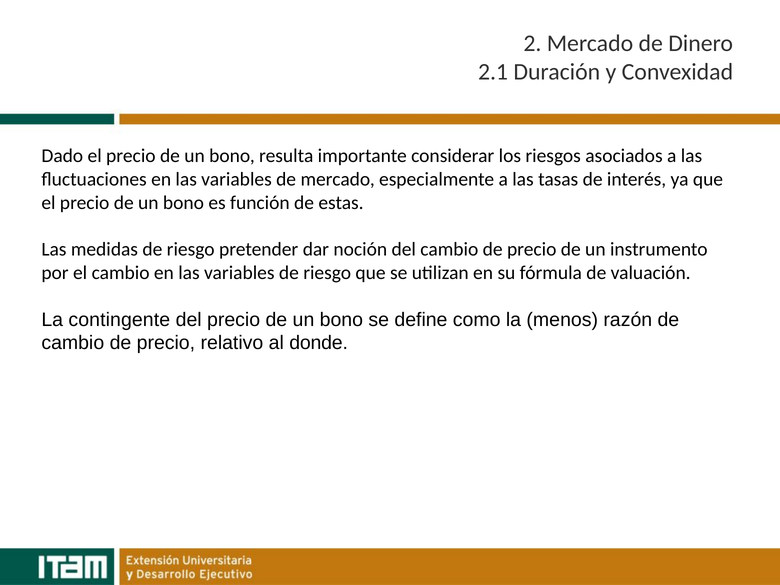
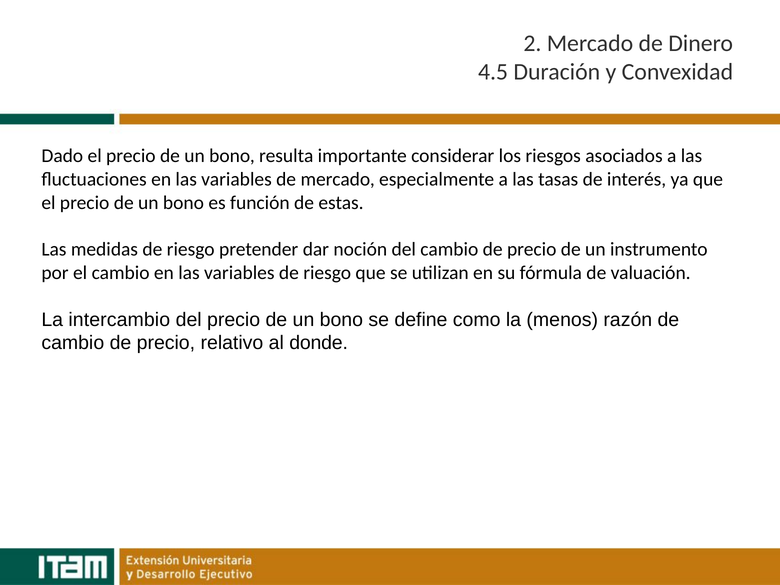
2.1: 2.1 -> 4.5 (493, 72)
contingente: contingente -> intercambio (119, 320)
